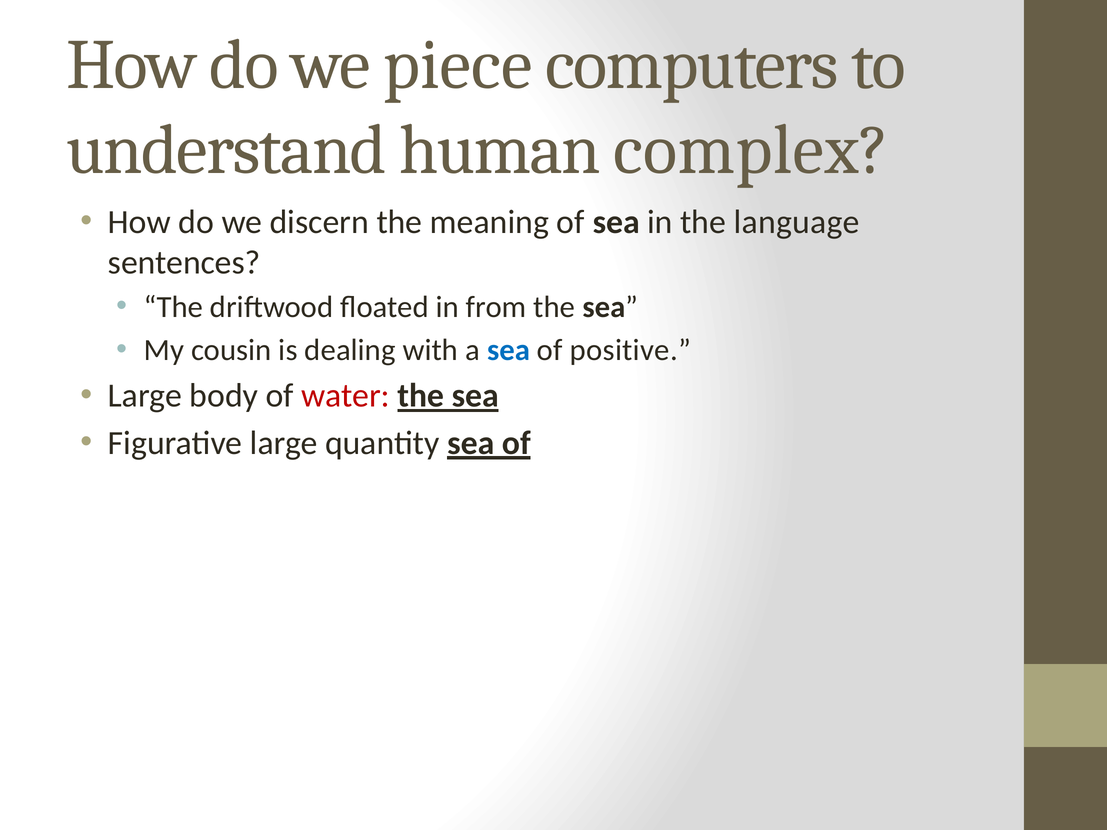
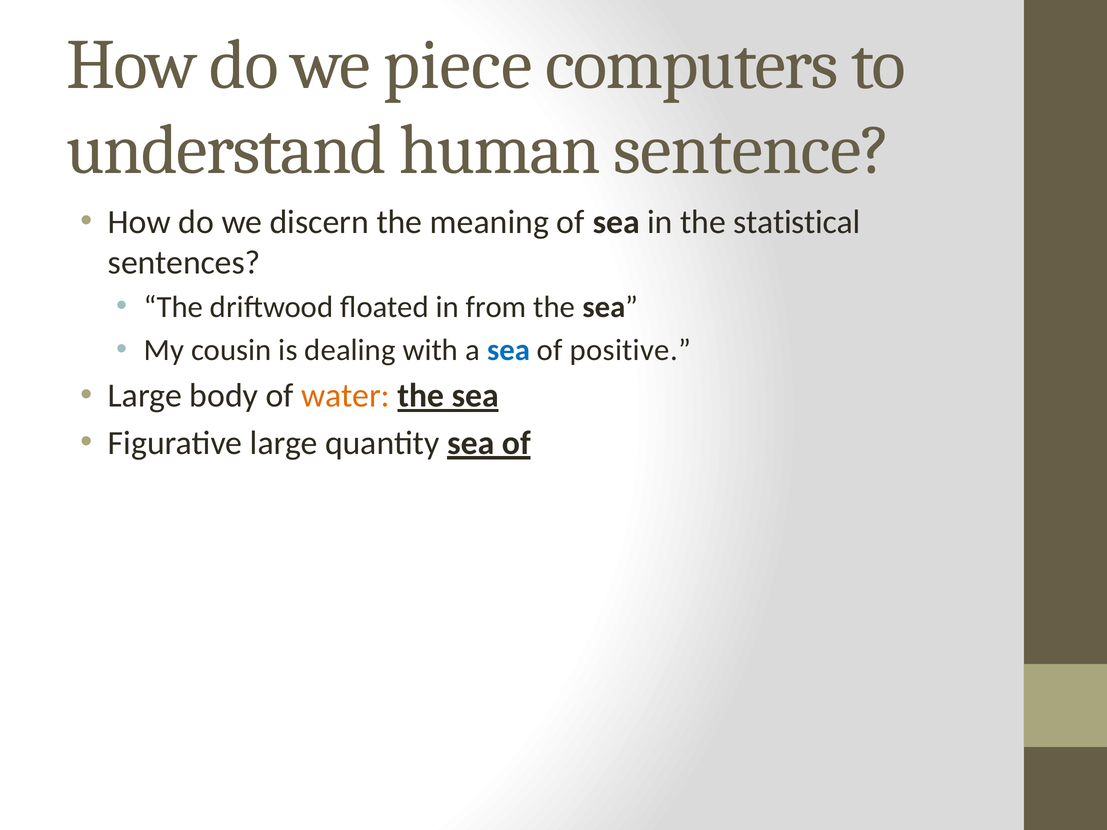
complex: complex -> sentence (752, 150)
language: language -> statistical (797, 222)
water colour: red -> orange (346, 396)
